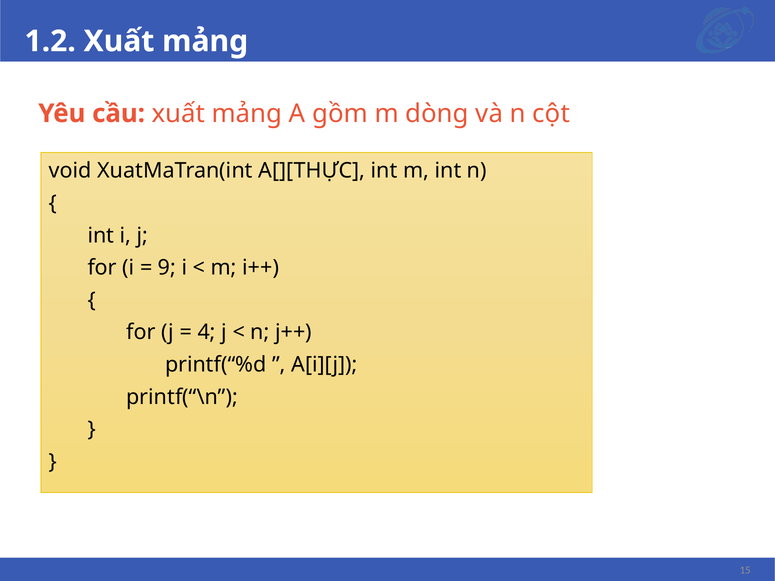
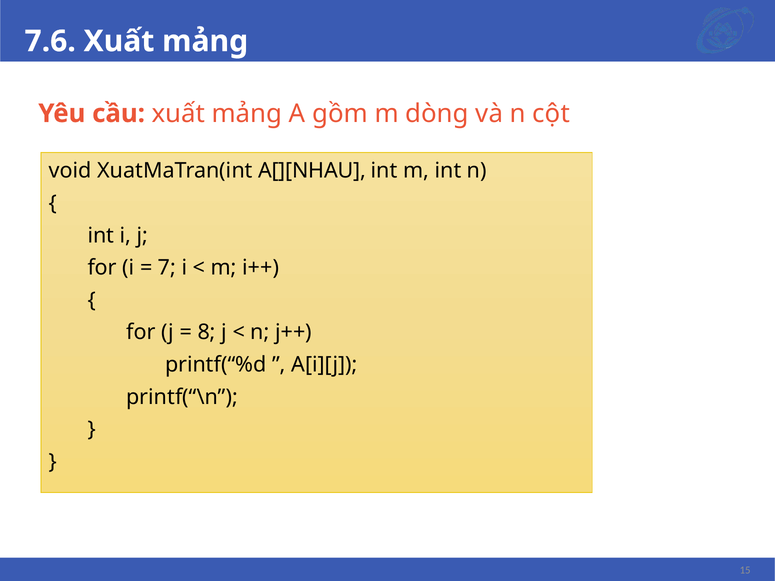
1.2: 1.2 -> 7.6 (50, 41)
A[][THỰC: A[][THỰC -> A[][NHAU (312, 171)
9: 9 -> 7 (167, 268)
4: 4 -> 8 (207, 333)
